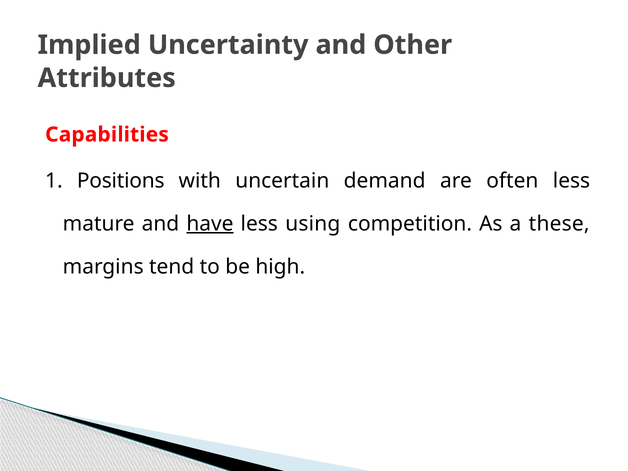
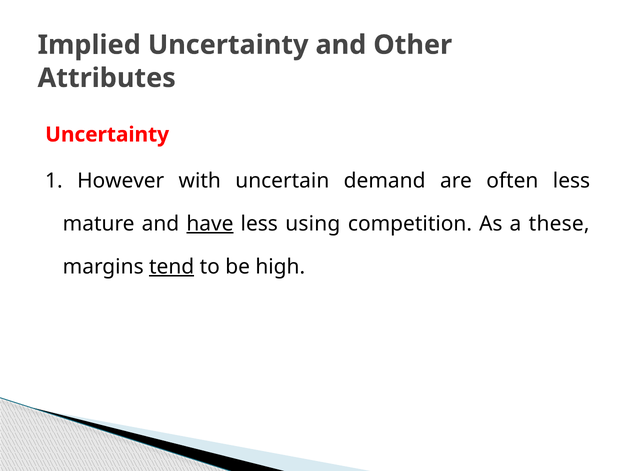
Capabilities: Capabilities -> Uncertainty (107, 135)
Positions: Positions -> However (121, 181)
tend underline: none -> present (172, 267)
